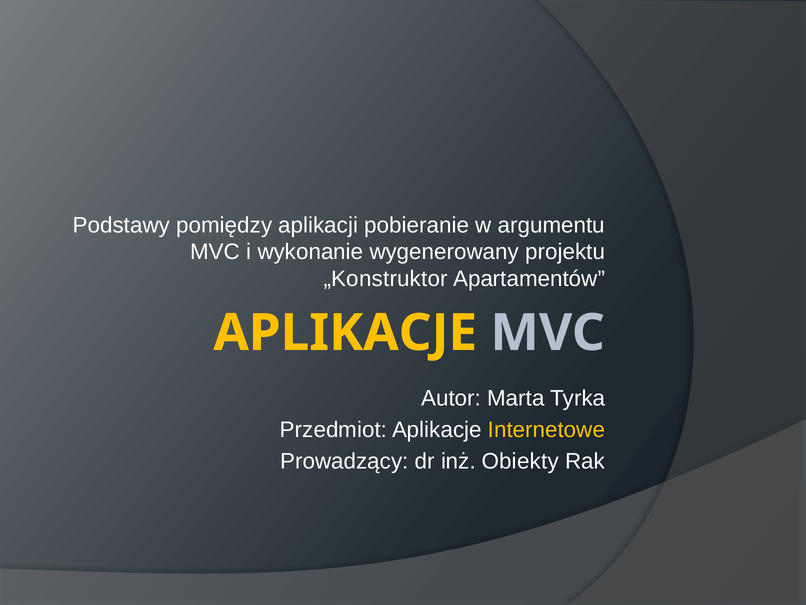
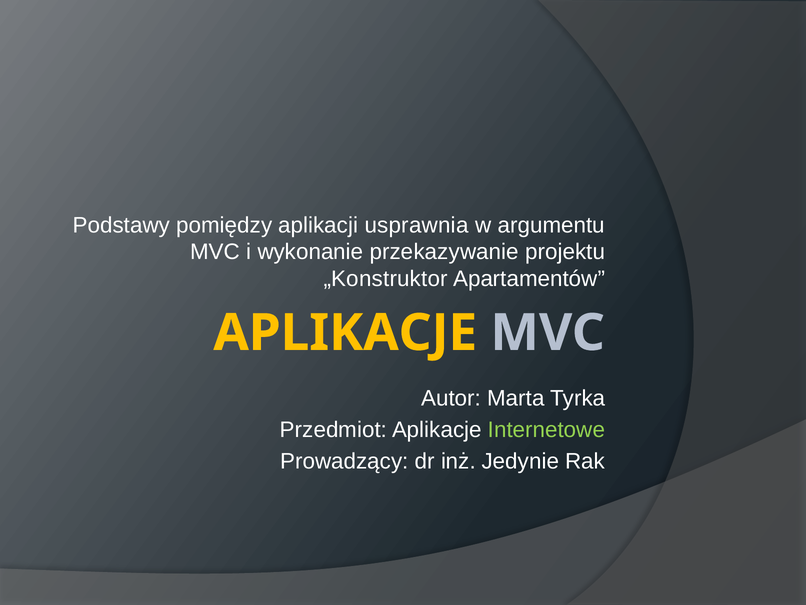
pobieranie: pobieranie -> usprawnia (417, 225)
wygenerowany: wygenerowany -> przekazywanie (444, 252)
Internetowe colour: yellow -> light green (546, 430)
Obiekty: Obiekty -> Jedynie (520, 461)
